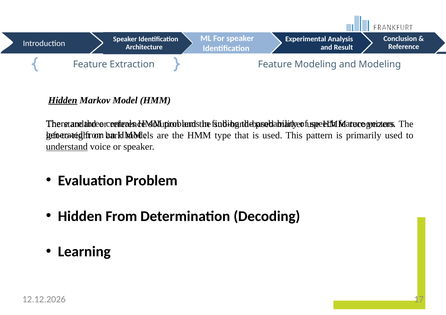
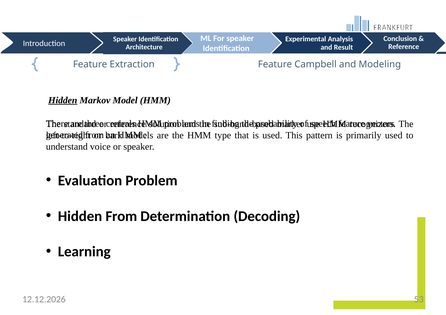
Feature Modeling: Modeling -> Campbell (316, 64)
understand underline: present -> none (67, 147)
17: 17 -> 53 (419, 299)
